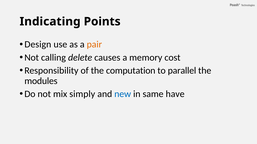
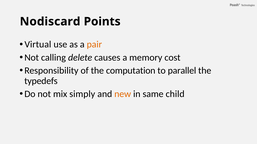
Indicating: Indicating -> Nodiscard (50, 22)
Design: Design -> Virtual (38, 45)
modules: modules -> typedefs (41, 81)
new colour: blue -> orange (123, 94)
have: have -> child (175, 94)
